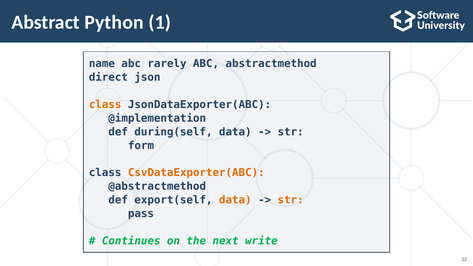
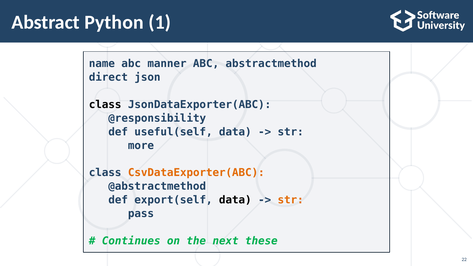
rarely: rarely -> manner (167, 64)
class colour: orange -> black (105, 105)
@implementation: @implementation -> @responsibility (157, 118)
during(self: during(self -> useful(self (173, 132)
form: form -> more (141, 146)
data colour: orange -> black (235, 200)
write: write -> these (261, 241)
